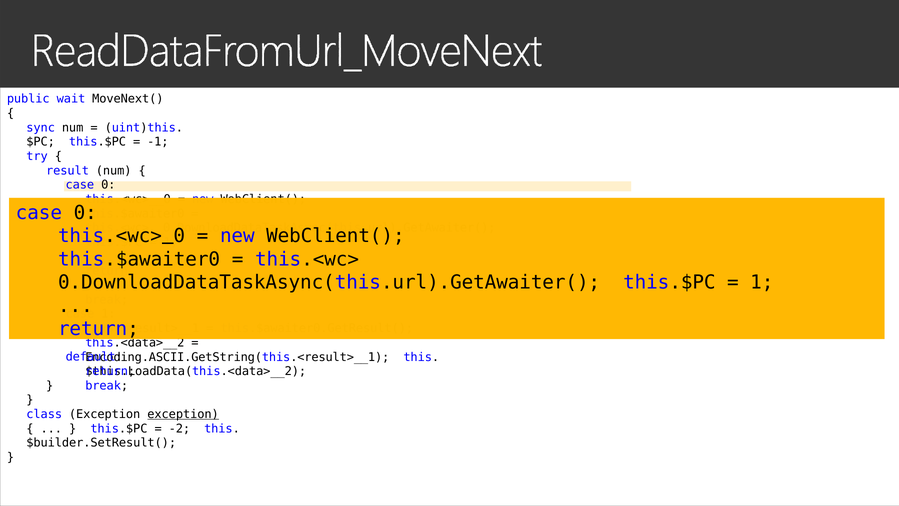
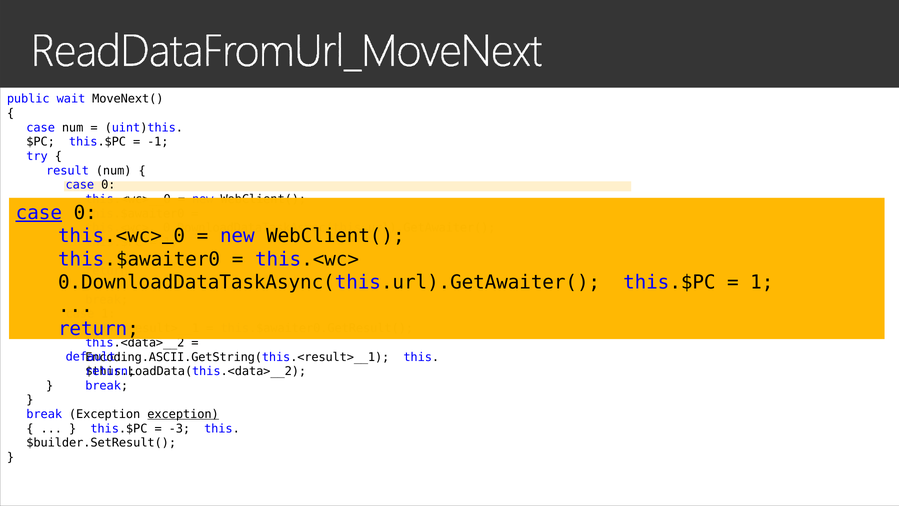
sync: sync -> case (41, 128)
case underline: none -> present (39, 213)
class: class -> break (44, 414)
-2: -2 -> -3 (179, 428)
